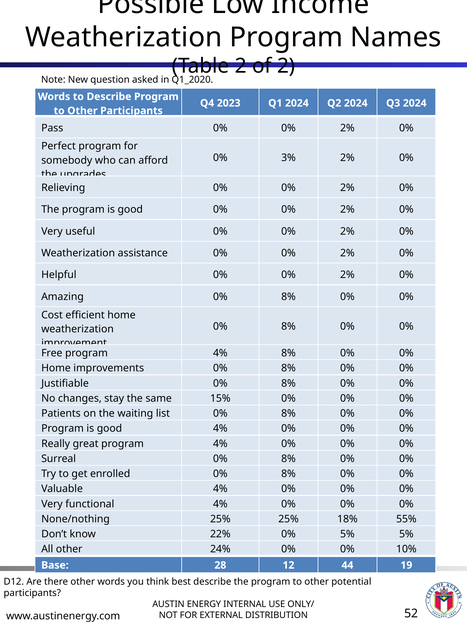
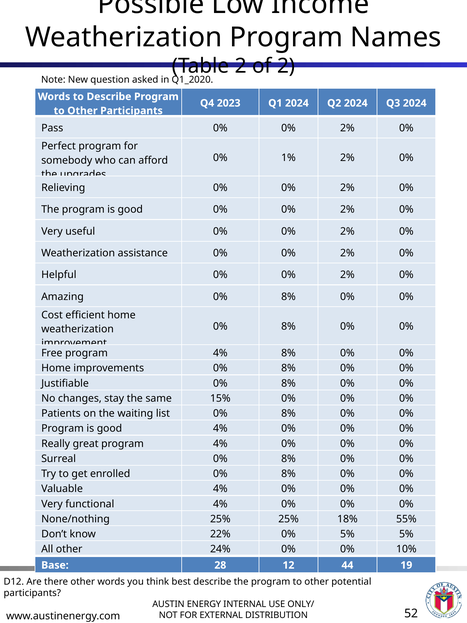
3%: 3% -> 1% (288, 158)
